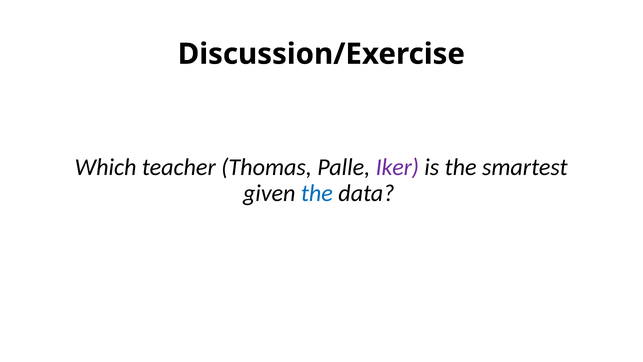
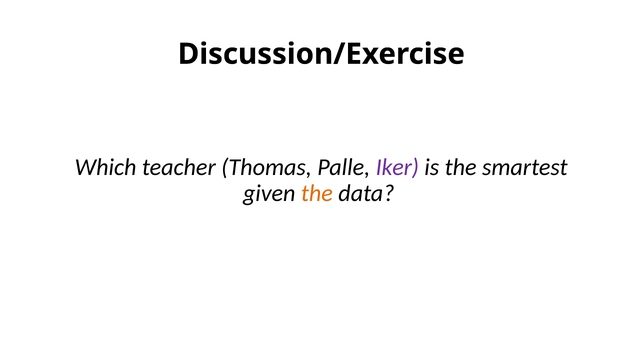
the colour: blue -> orange (317, 193)
